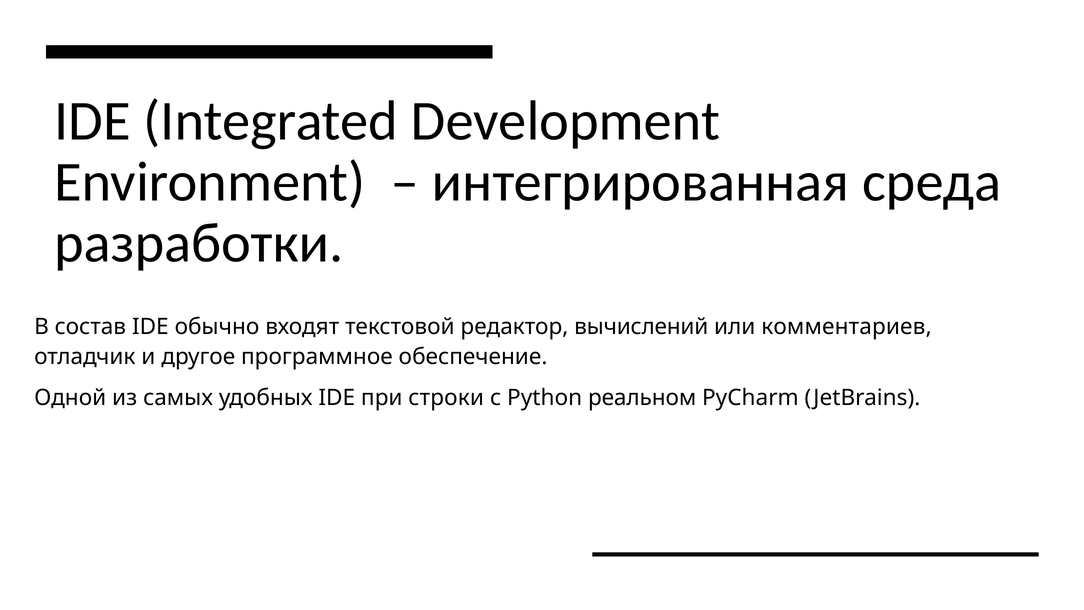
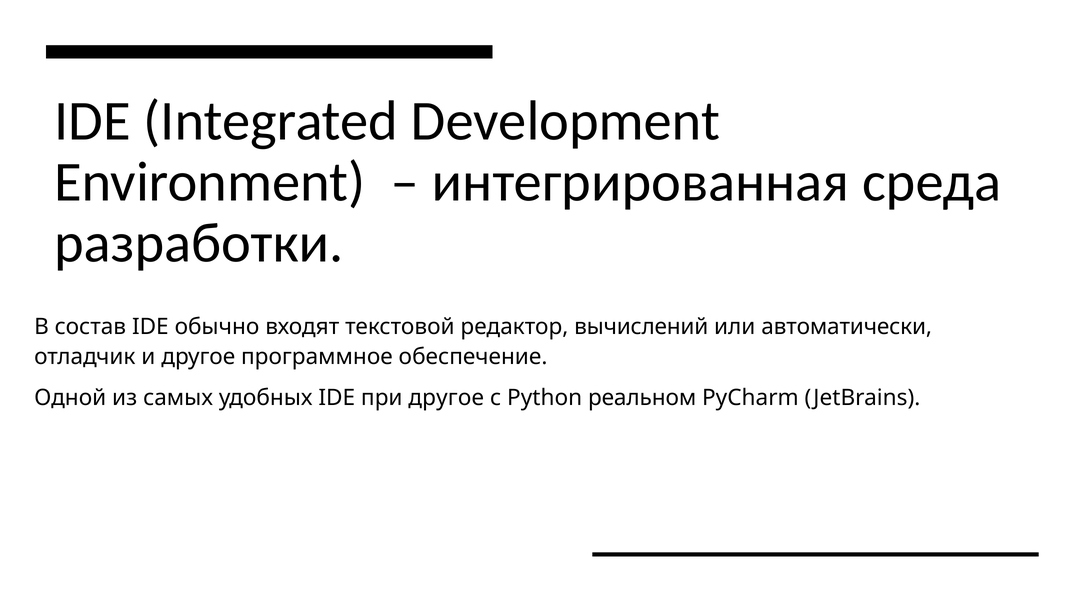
комментариев: комментариев -> автоматически (847, 327)
при строки: строки -> другое (446, 398)
